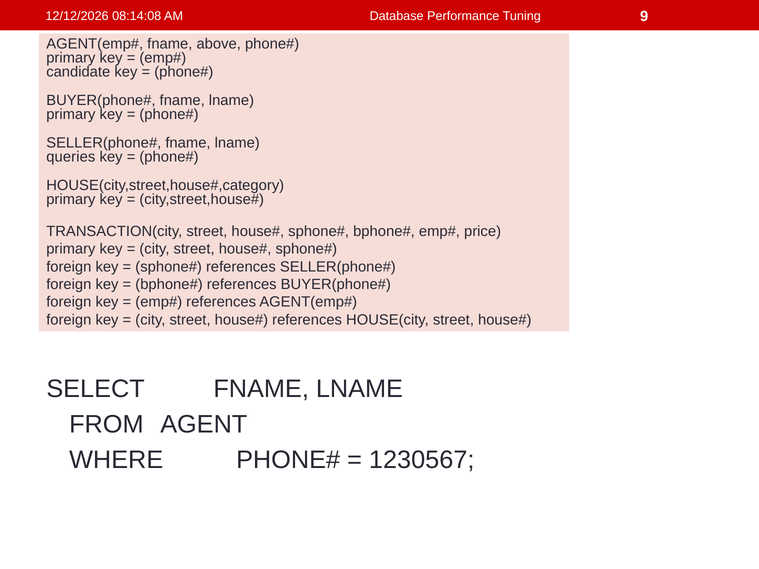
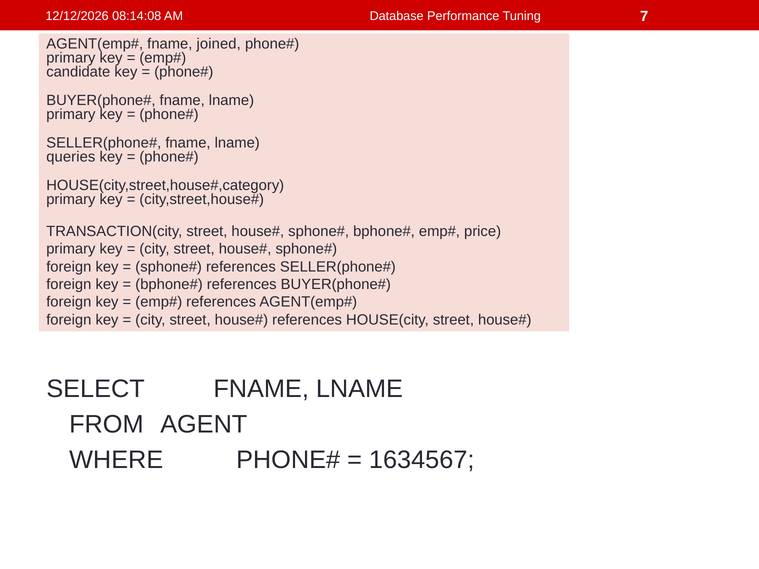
9: 9 -> 7 (644, 16)
above: above -> joined (219, 44)
1230567: 1230567 -> 1634567 (422, 460)
